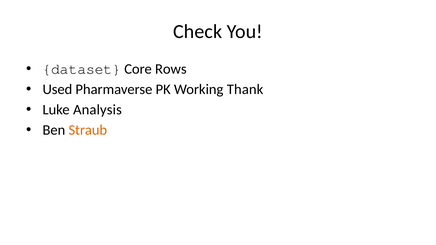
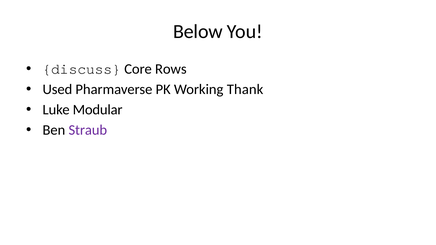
Check: Check -> Below (198, 32)
dataset: dataset -> discuss (82, 69)
Analysis: Analysis -> Modular (98, 110)
Straub colour: orange -> purple (88, 130)
